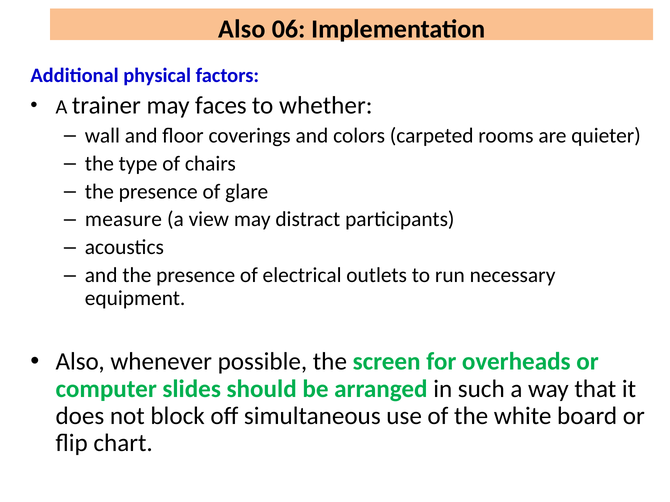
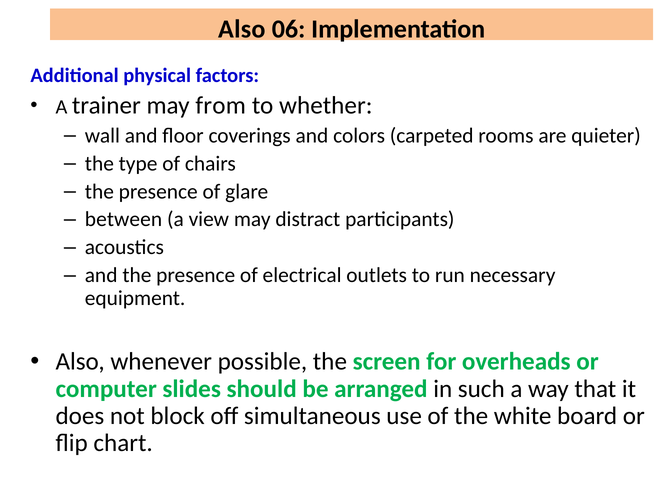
faces: faces -> from (221, 106)
measure: measure -> between (124, 220)
